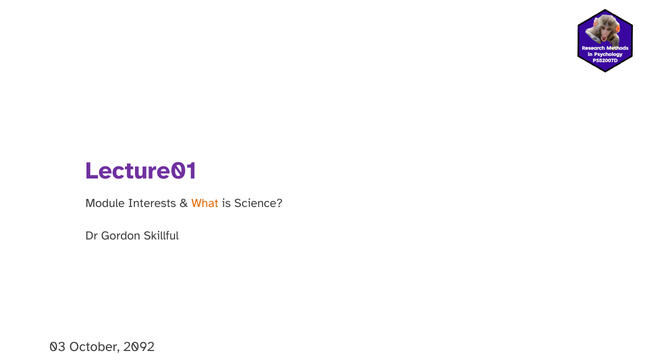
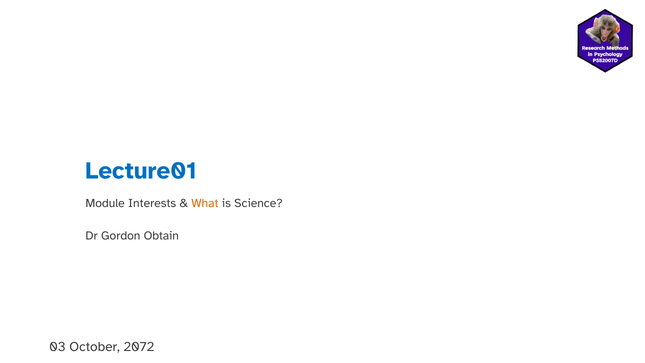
Lecture01 colour: purple -> blue (141, 171)
Skillful: Skillful -> Obtain (161, 235)
2092: 2092 -> 2072 (139, 347)
